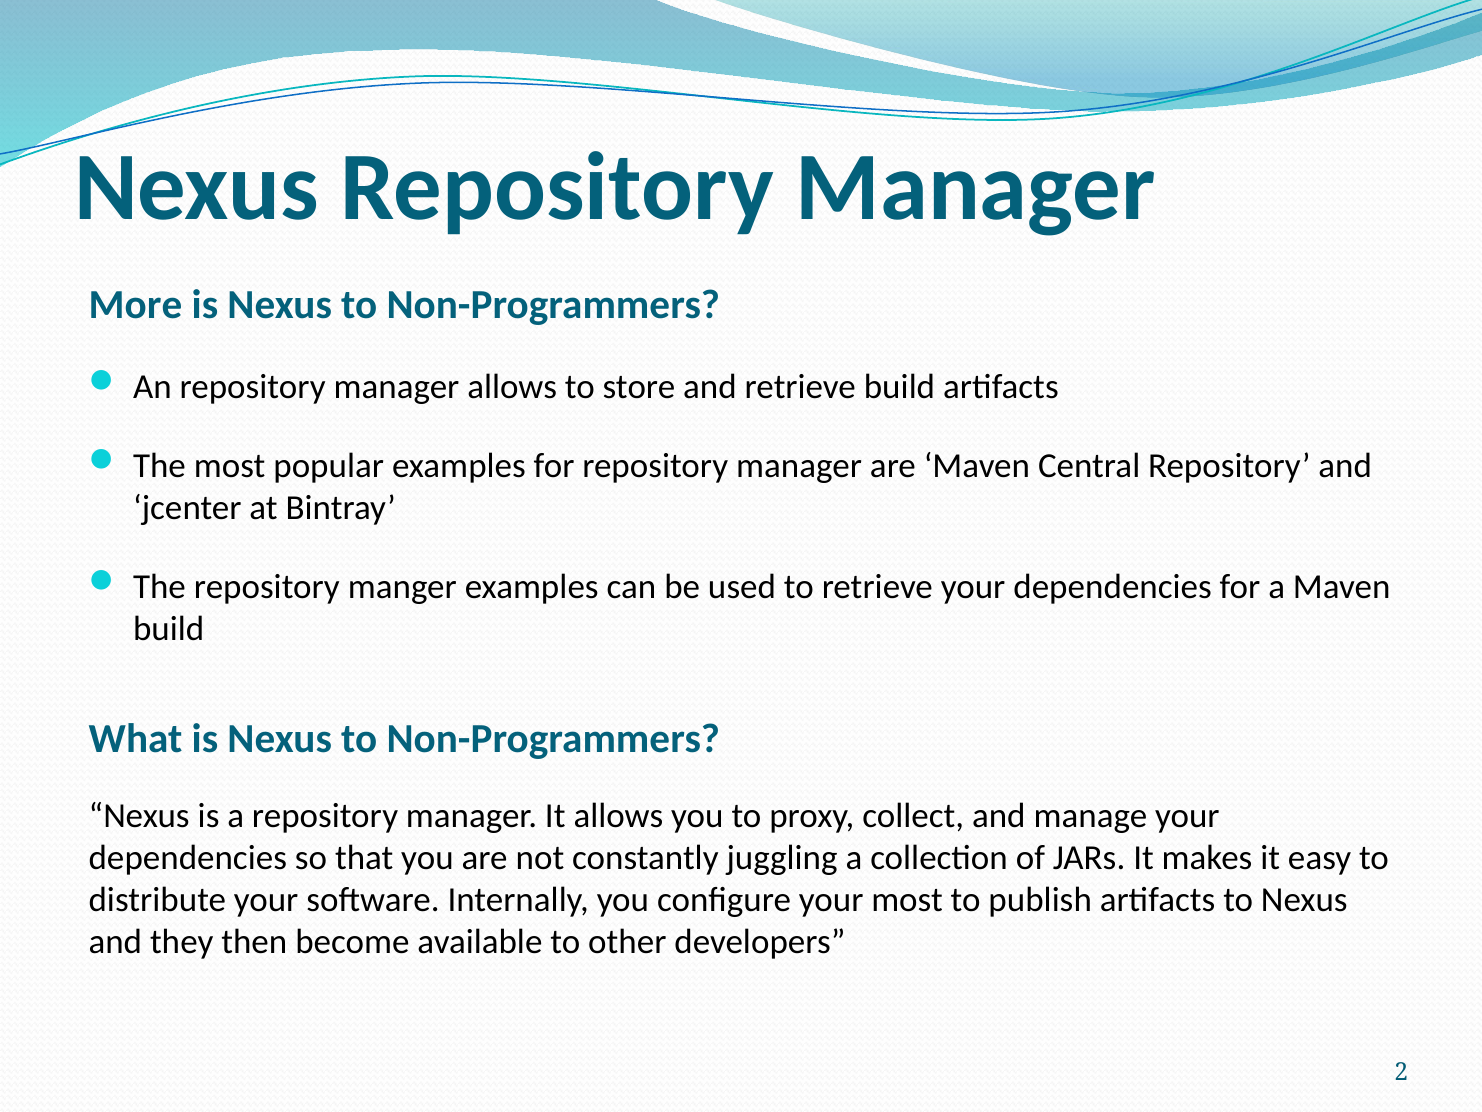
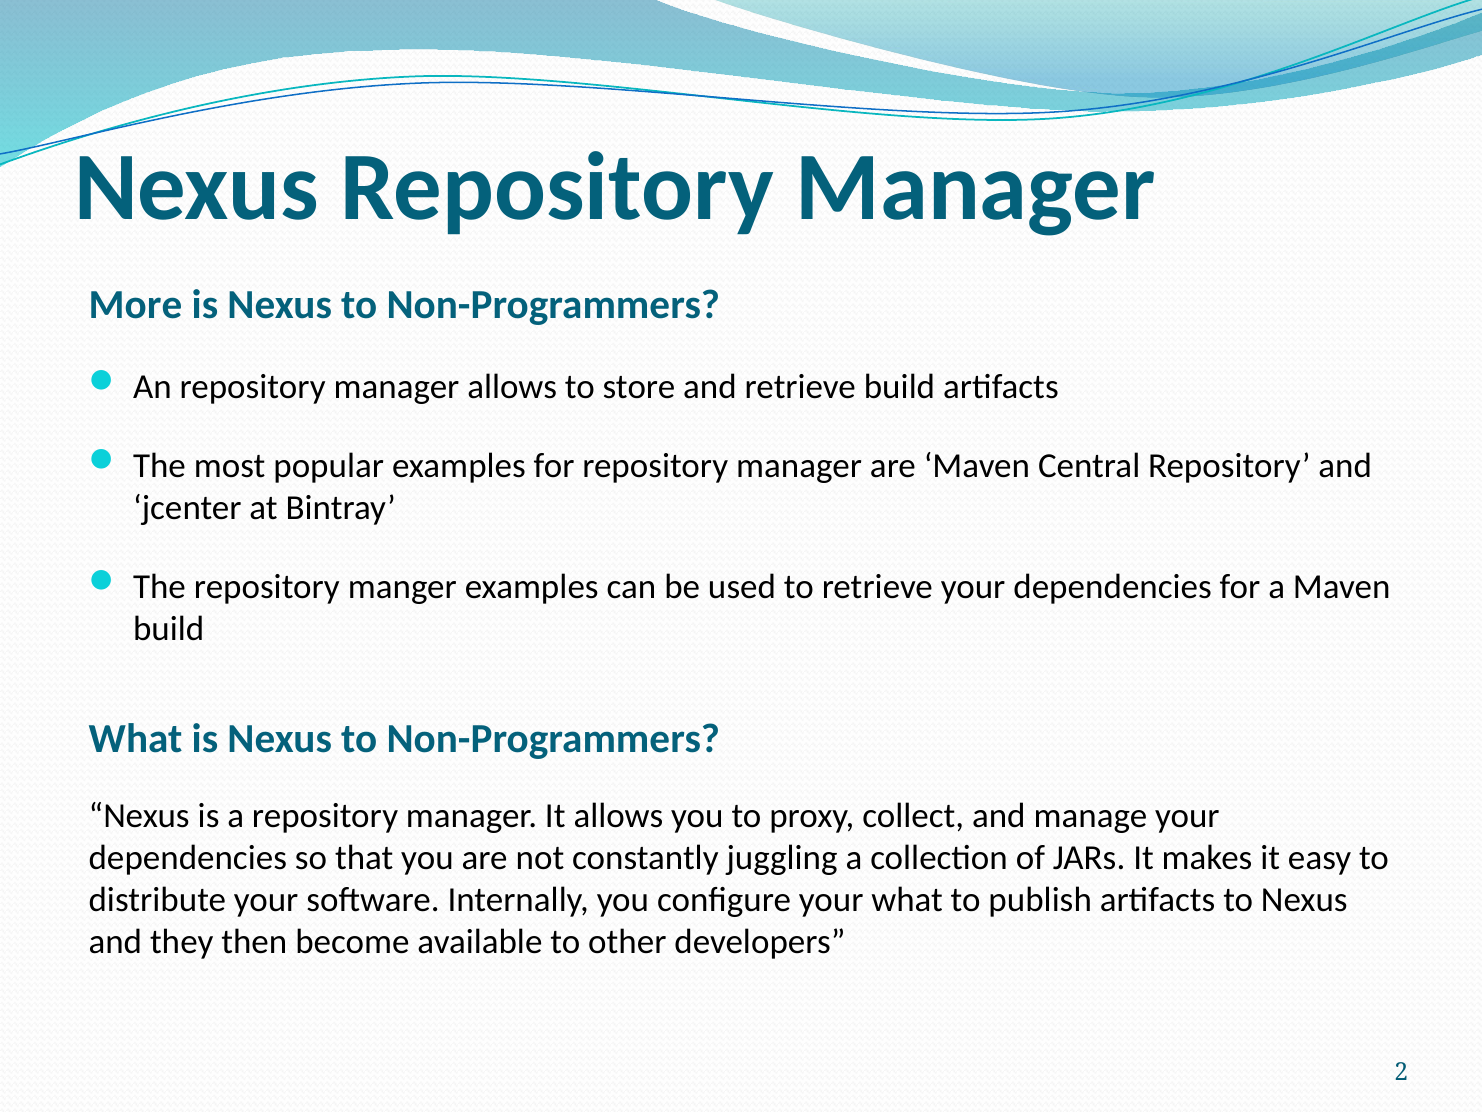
your most: most -> what (907, 900)
